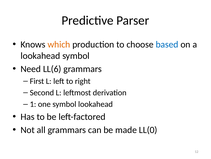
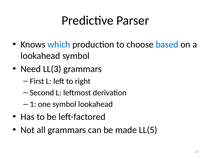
which colour: orange -> blue (59, 44)
LL(6: LL(6 -> LL(3 (52, 69)
LL(0: LL(0 -> LL(5 (148, 129)
